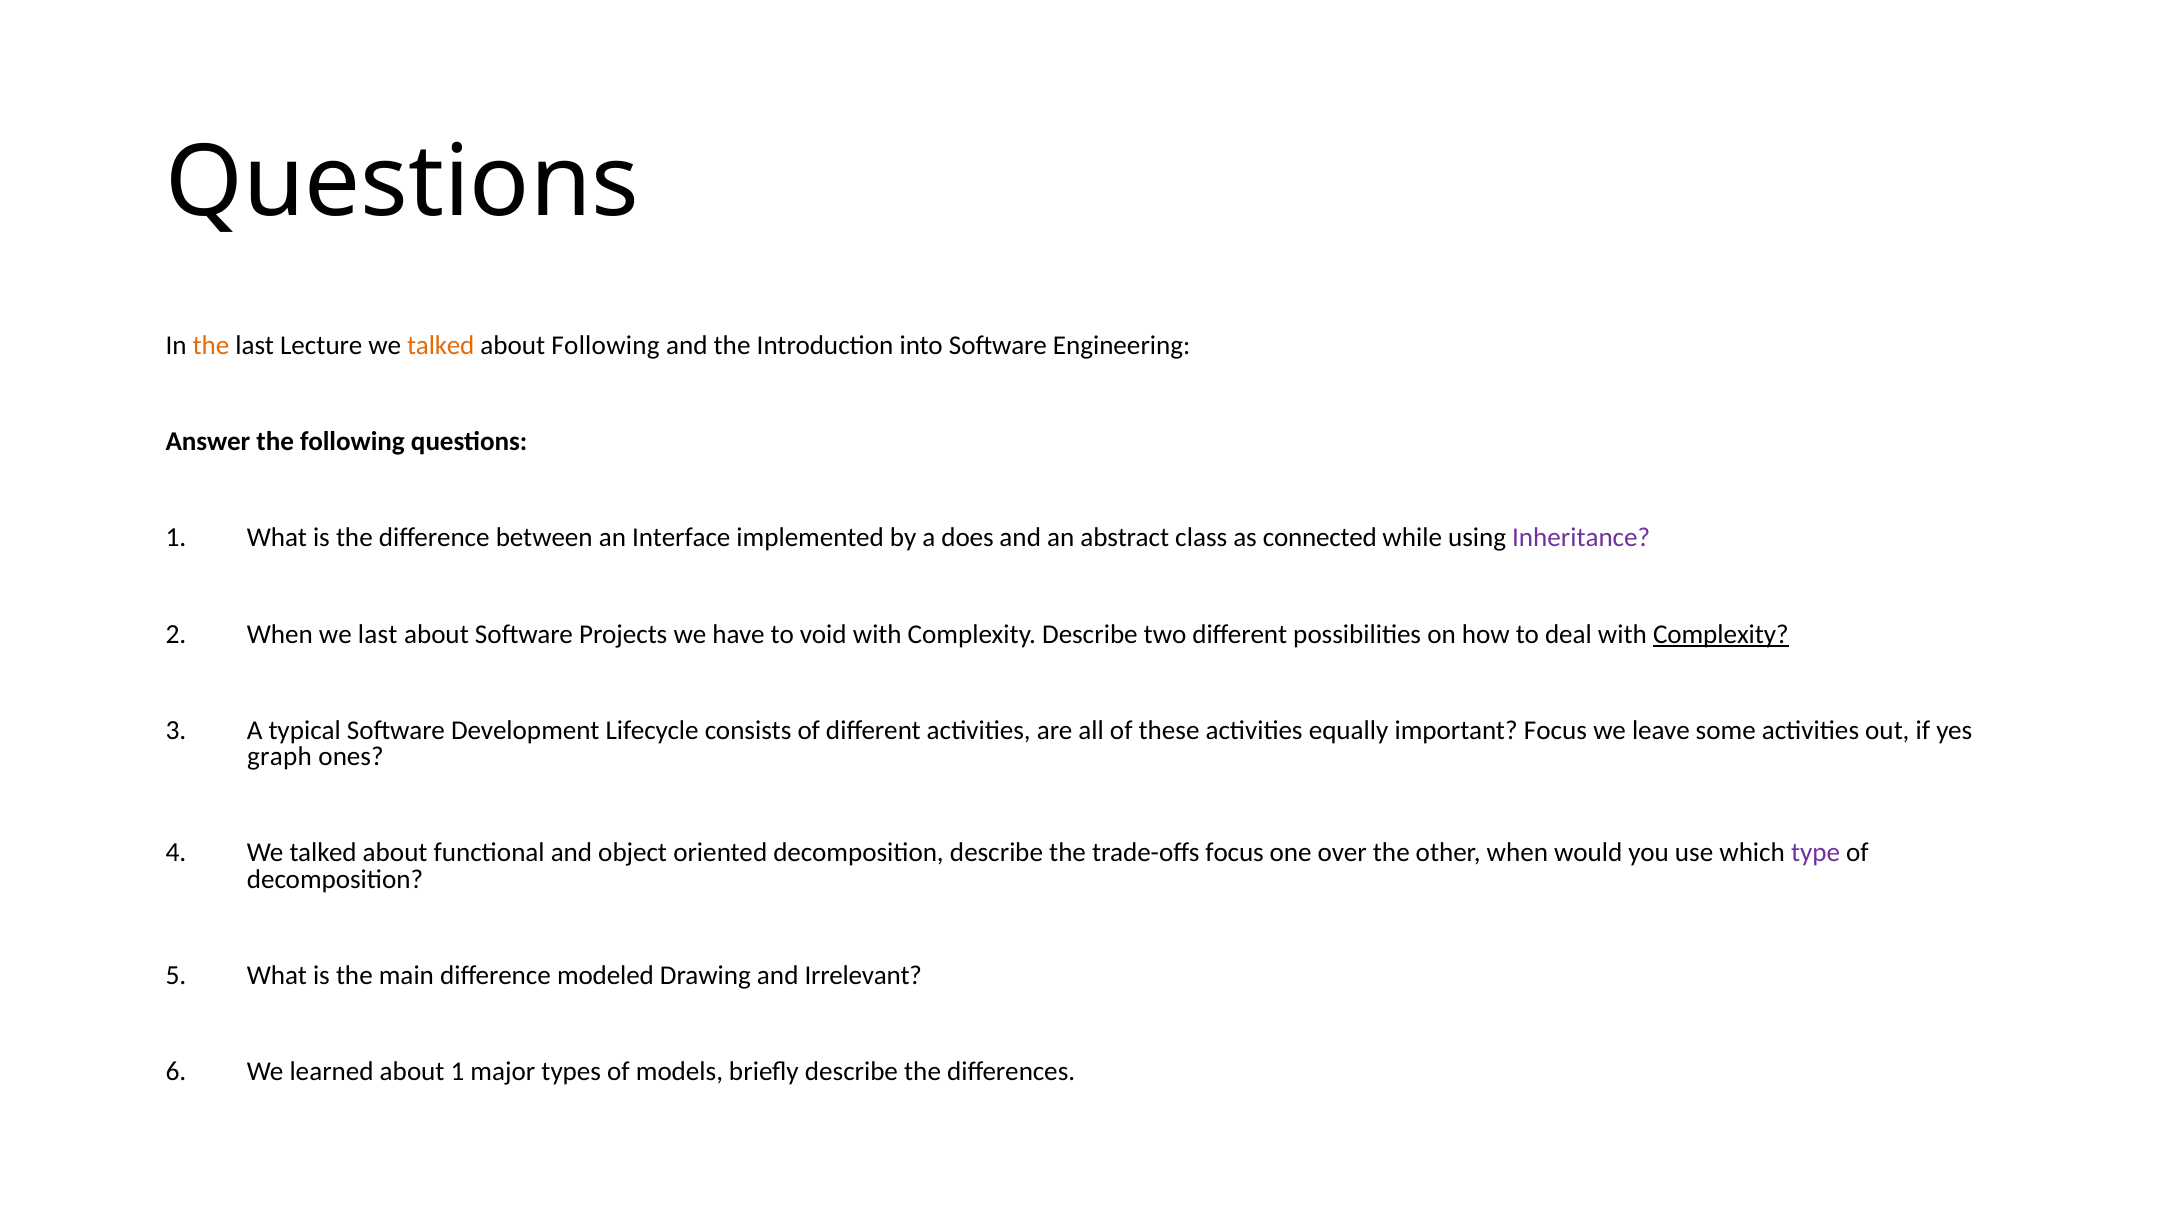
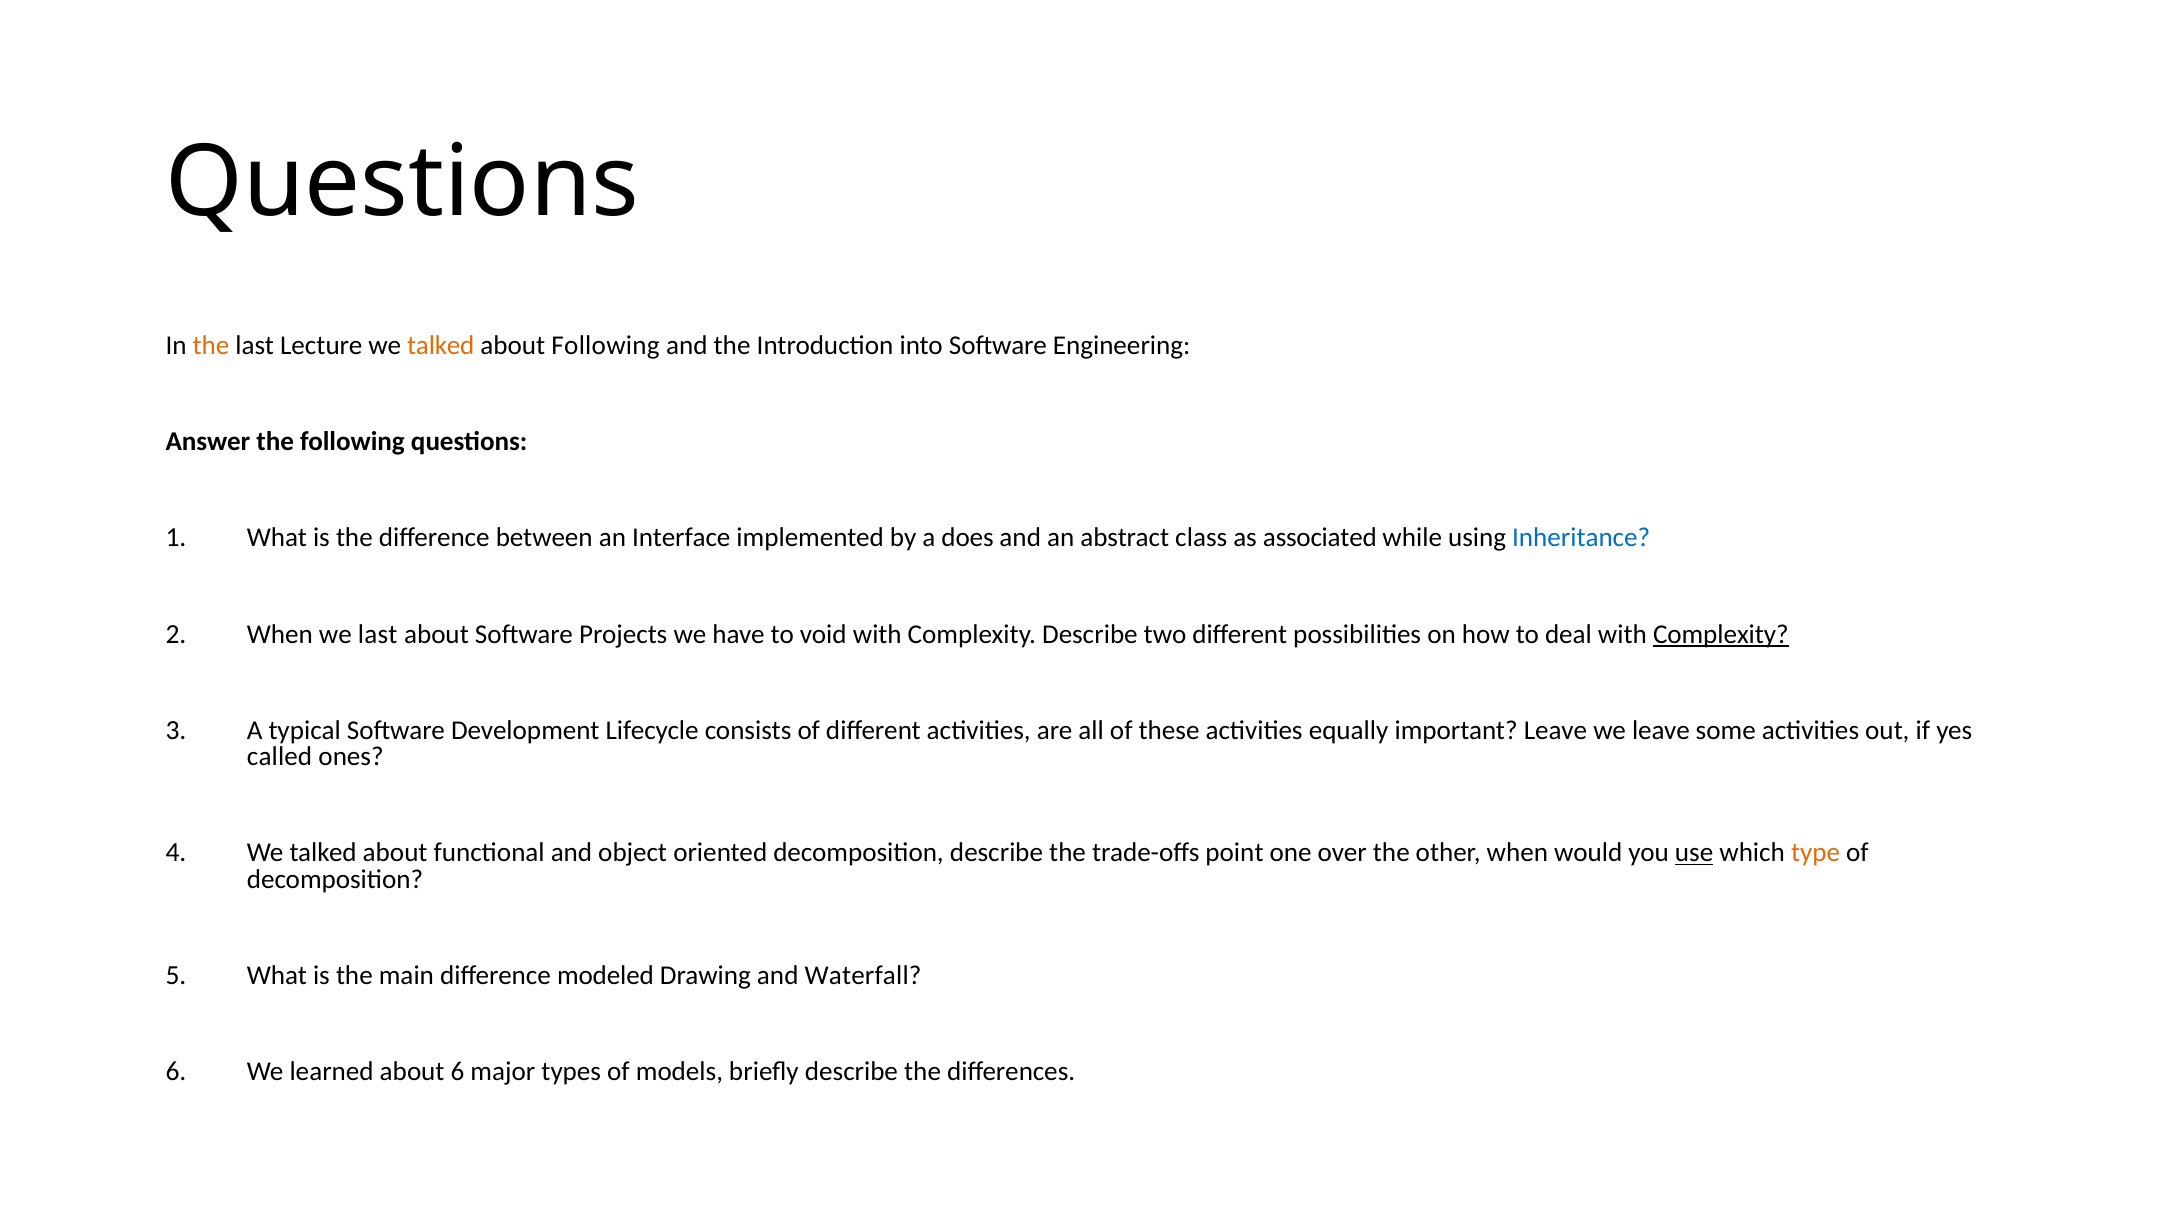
connected: connected -> associated (1320, 538)
Inheritance colour: purple -> blue (1581, 538)
important Focus: Focus -> Leave (1555, 730)
graph: graph -> called (280, 757)
trade-offs focus: focus -> point (1234, 853)
use underline: none -> present (1694, 853)
type colour: purple -> orange (1816, 853)
Irrelevant: Irrelevant -> Waterfall (863, 976)
about 1: 1 -> 6 (457, 1072)
